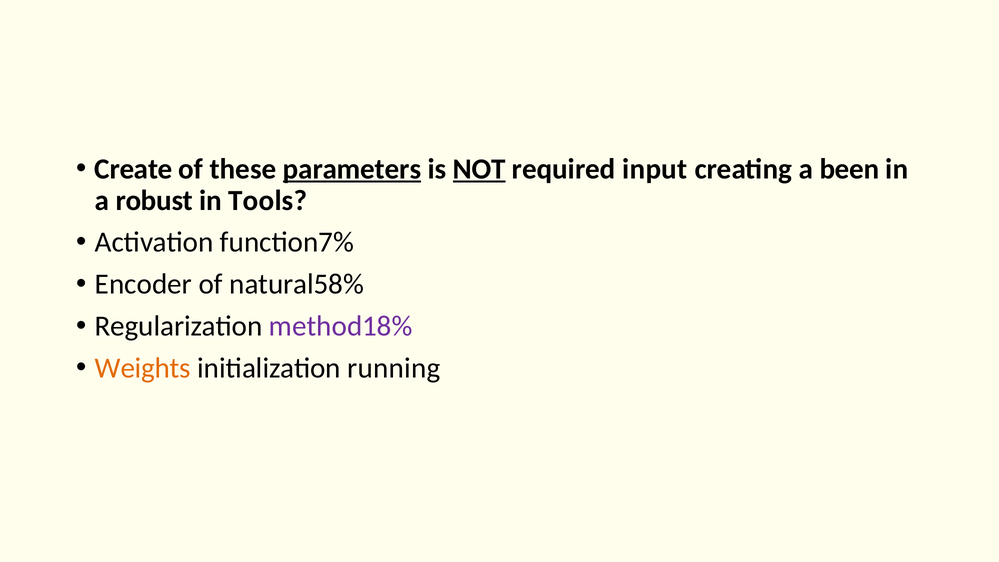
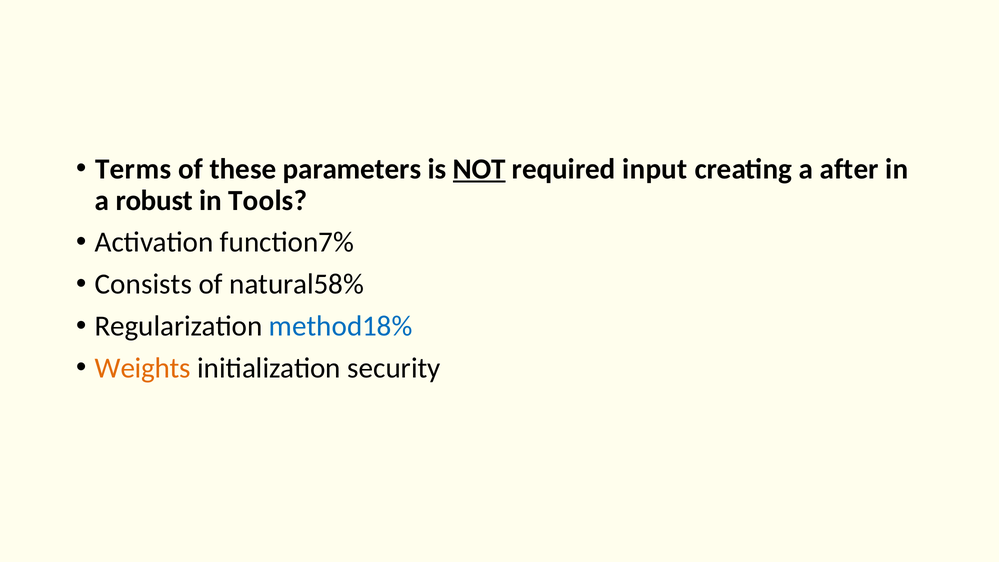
Create: Create -> Terms (133, 169)
parameters underline: present -> none (352, 169)
been: been -> after (849, 169)
Encoder: Encoder -> Consists (143, 284)
method18% colour: purple -> blue (341, 326)
running: running -> security (394, 368)
